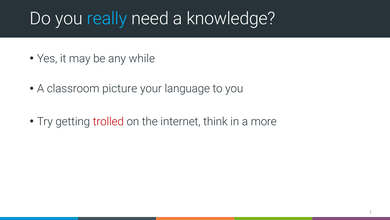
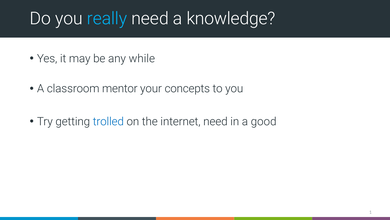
picture: picture -> mentor (120, 88)
language: language -> concepts (187, 88)
trolled colour: red -> blue (108, 121)
internet think: think -> need (215, 121)
more: more -> good (264, 121)
